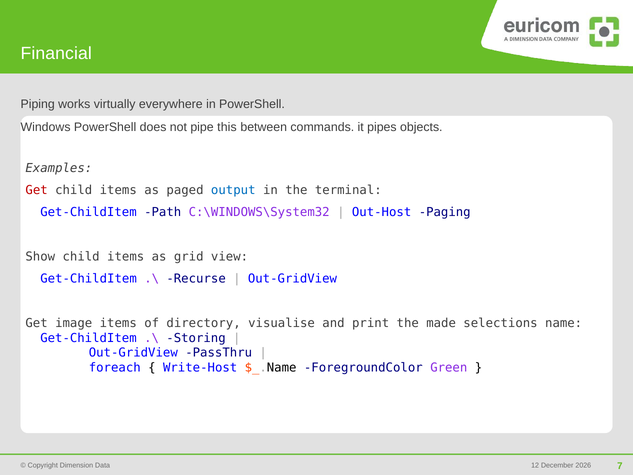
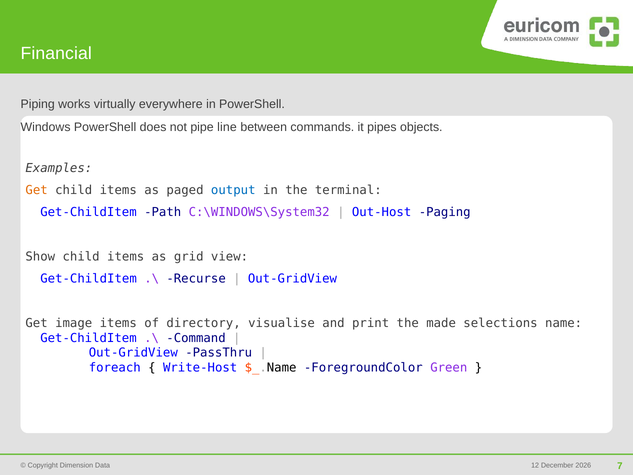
this: this -> line (227, 127)
Get colour: red -> orange (37, 190)
Storing: Storing -> Command (196, 338)
